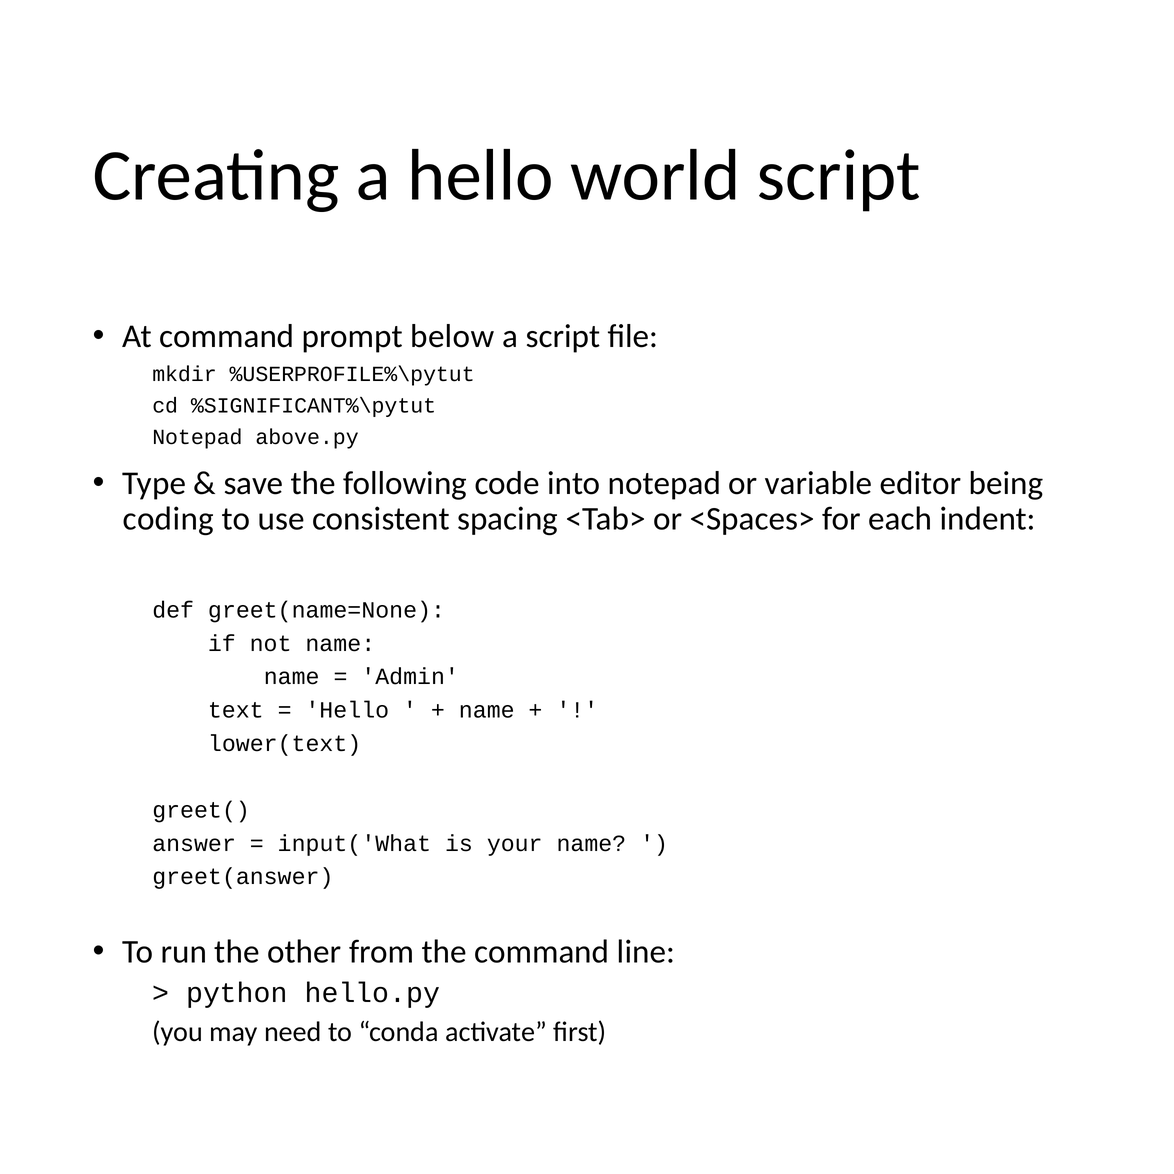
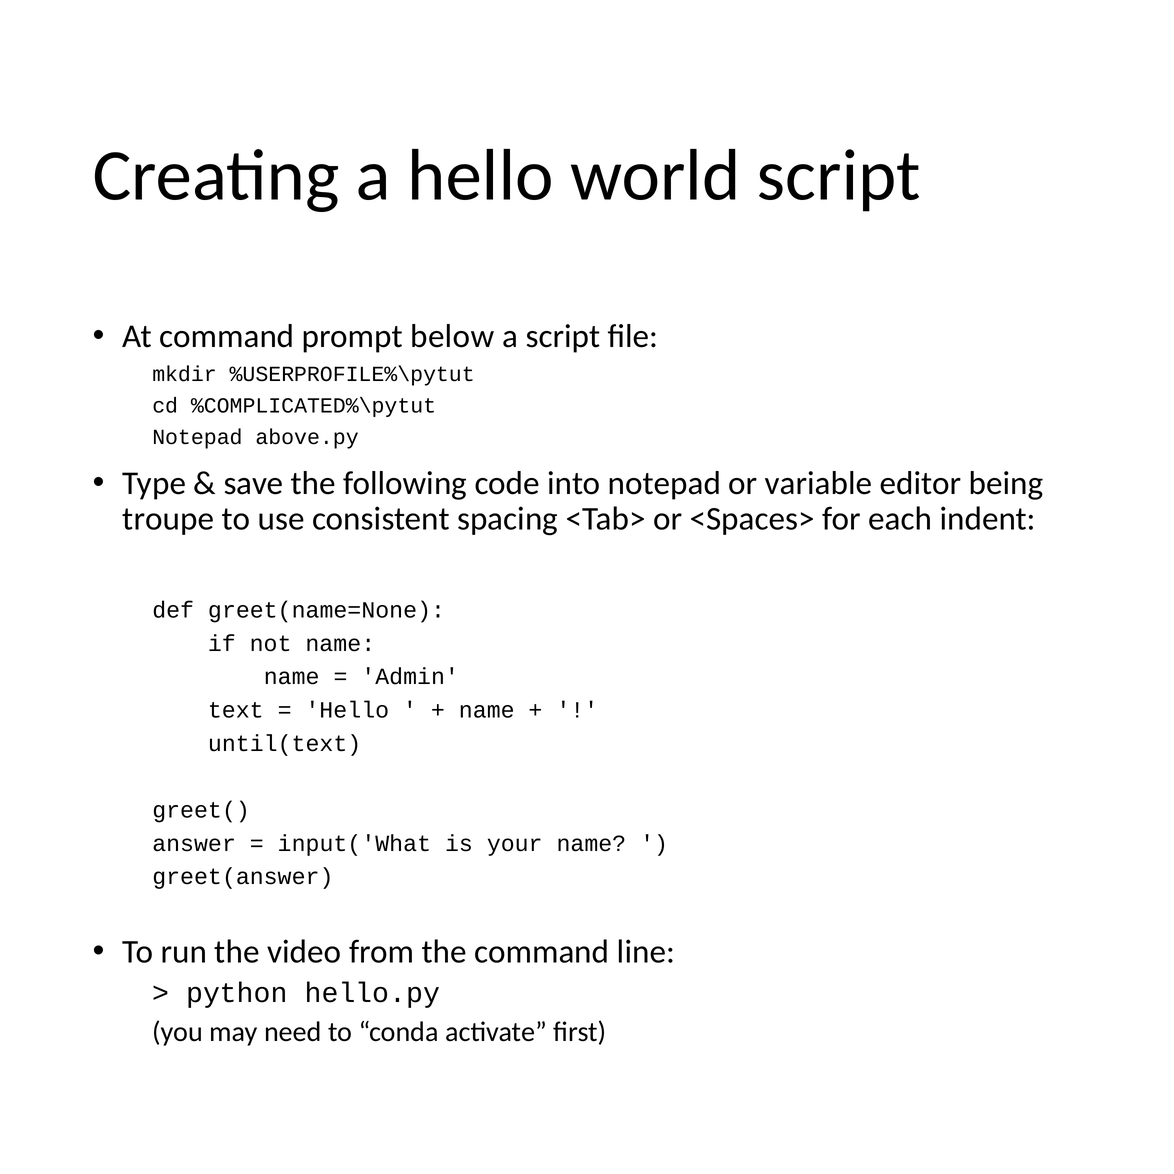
%SIGNIFICANT%\pytut: %SIGNIFICANT%\pytut -> %COMPLICATED%\pytut (314, 406)
coding: coding -> troupe (168, 519)
lower(text: lower(text -> until(text (285, 743)
other: other -> video (304, 952)
